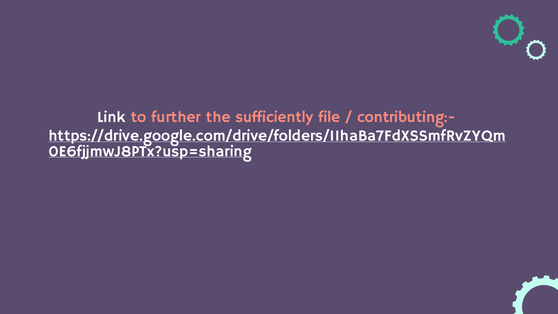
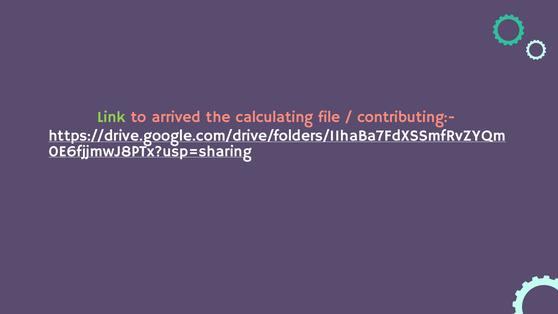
Link colour: white -> light green (111, 117)
further: further -> arrived (176, 117)
sufficiently: sufficiently -> calculating (274, 117)
